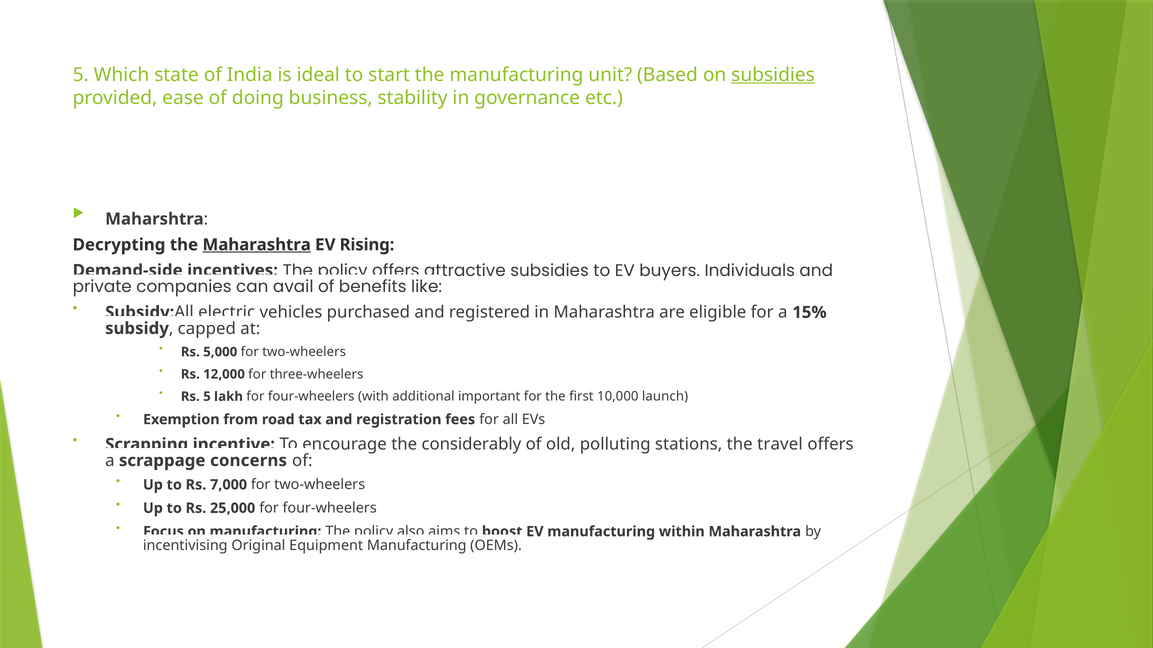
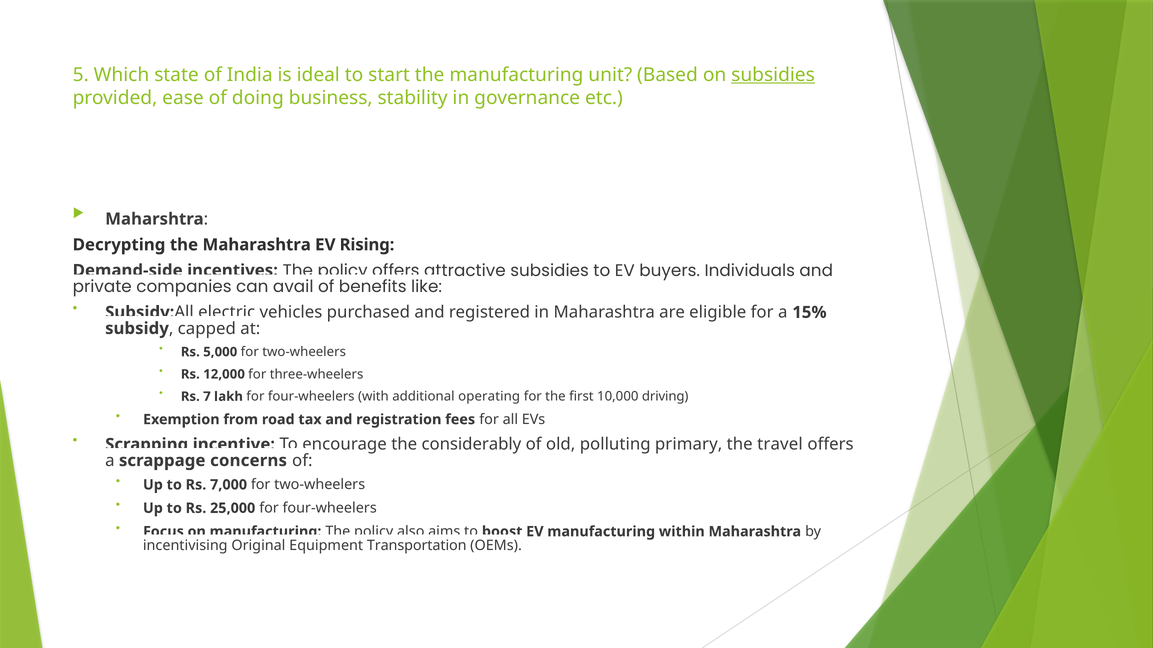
Maharashtra underline: present -> none (257, 245)
Rs 5: 5 -> 7 (207, 397)
important: important -> operating (489, 397)
launch: launch -> driving (665, 397)
stations: stations -> primary (689, 445)
Equipment Manufacturing: Manufacturing -> Transportation (417, 546)
